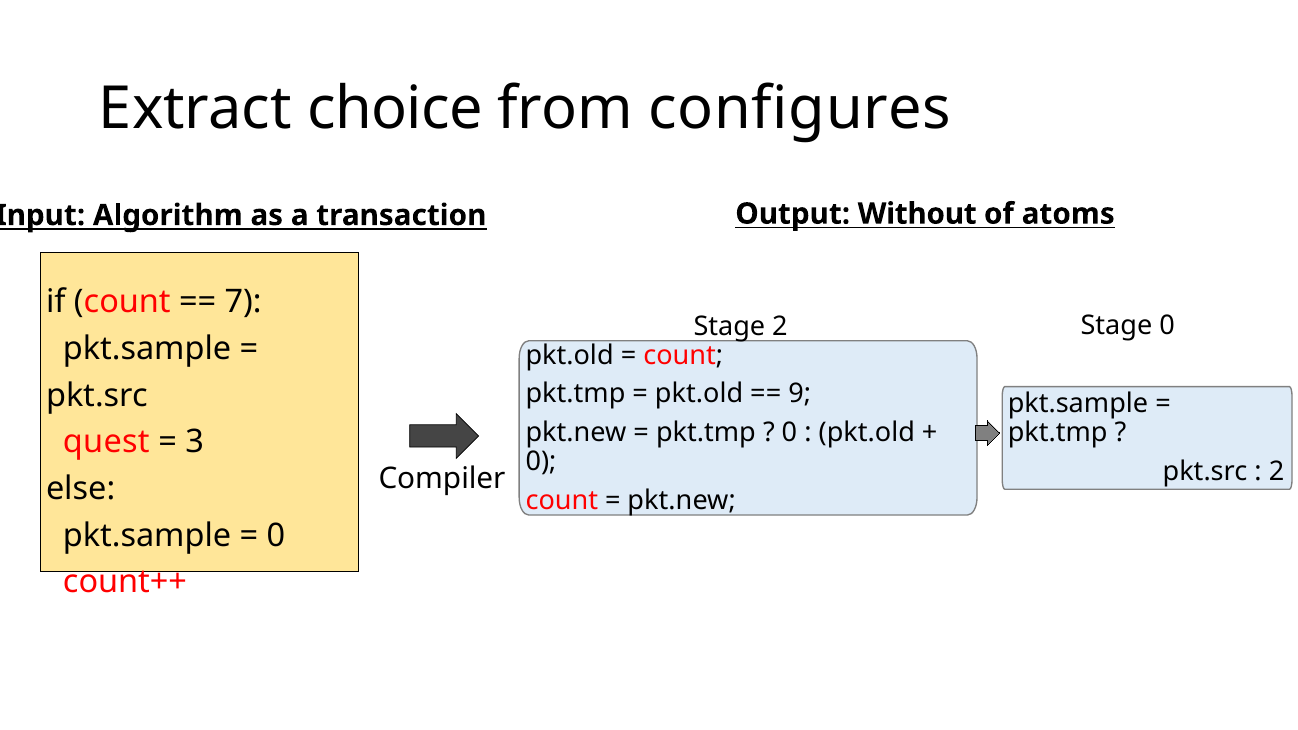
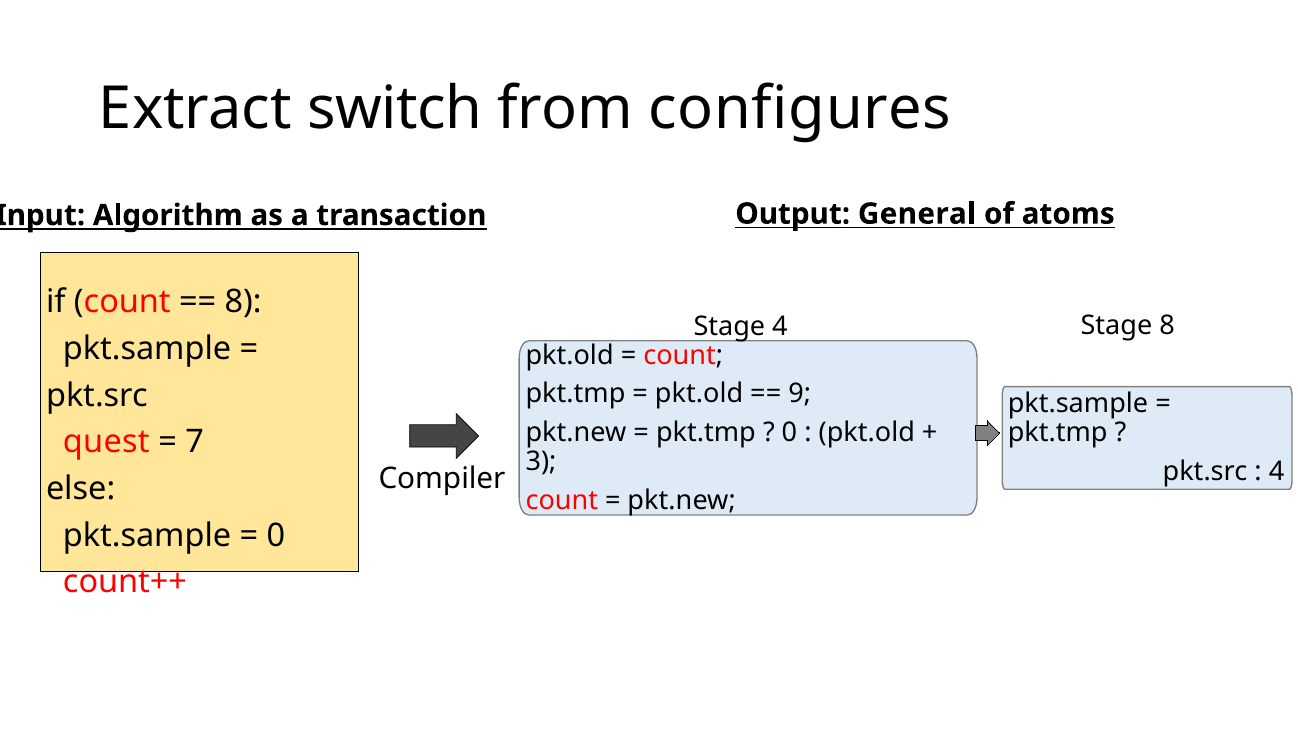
choice: choice -> switch (395, 109)
Without: Without -> General (917, 214)
7: 7 -> 8 (243, 302)
Stage 0: 0 -> 8 (1167, 326)
Stage 2: 2 -> 4 (780, 326)
3: 3 -> 7 (195, 442)
0: 0 -> 3 (541, 462)
2: 2 -> 4 (1277, 472)
